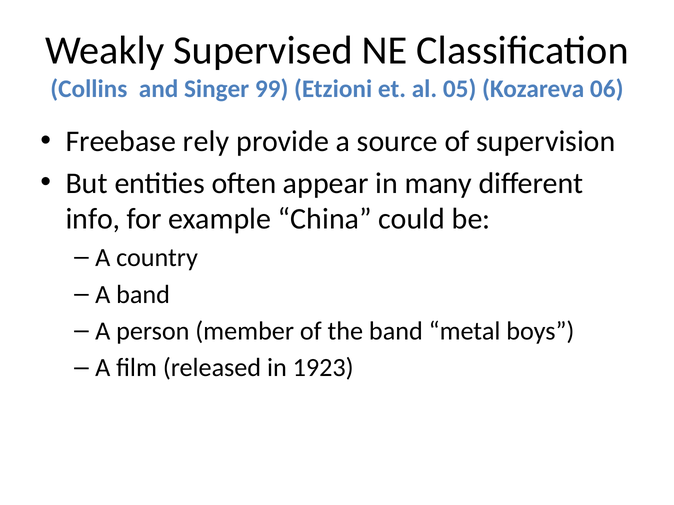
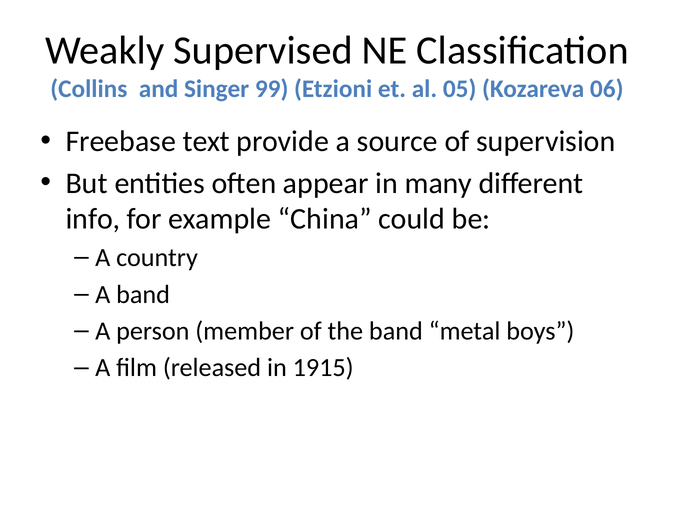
rely: rely -> text (206, 141)
1923: 1923 -> 1915 (323, 368)
